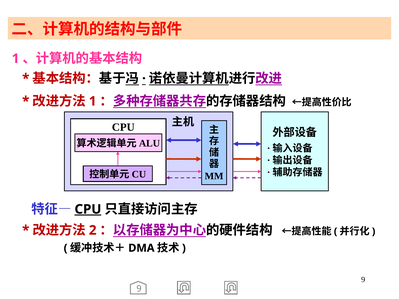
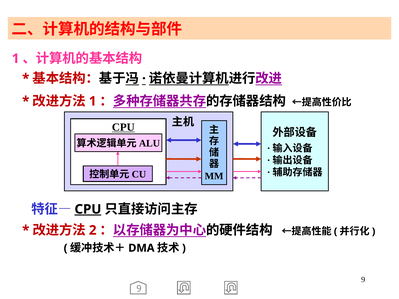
CPU underline: none -> present (123, 127)
